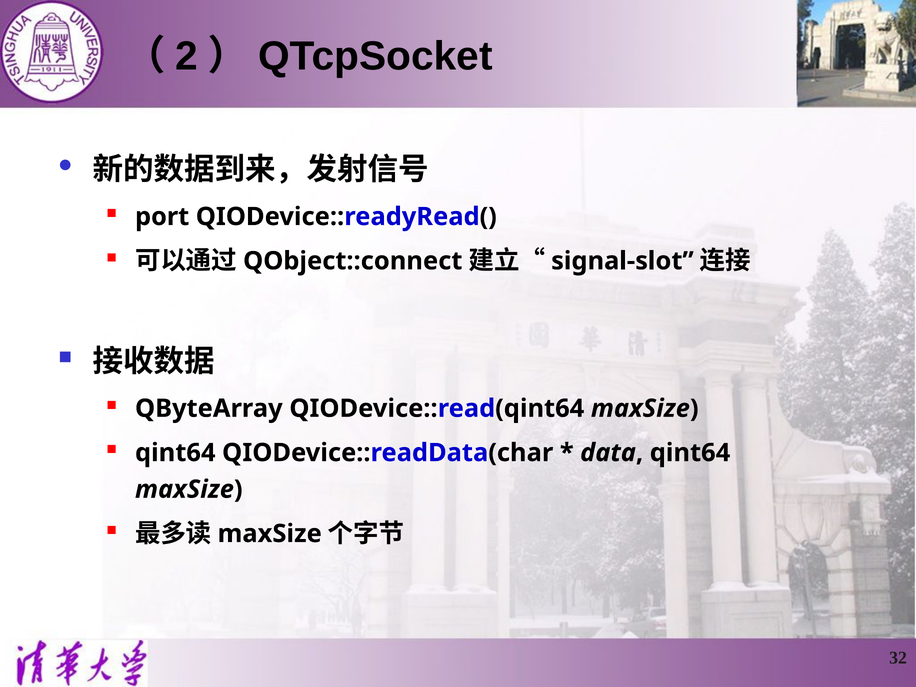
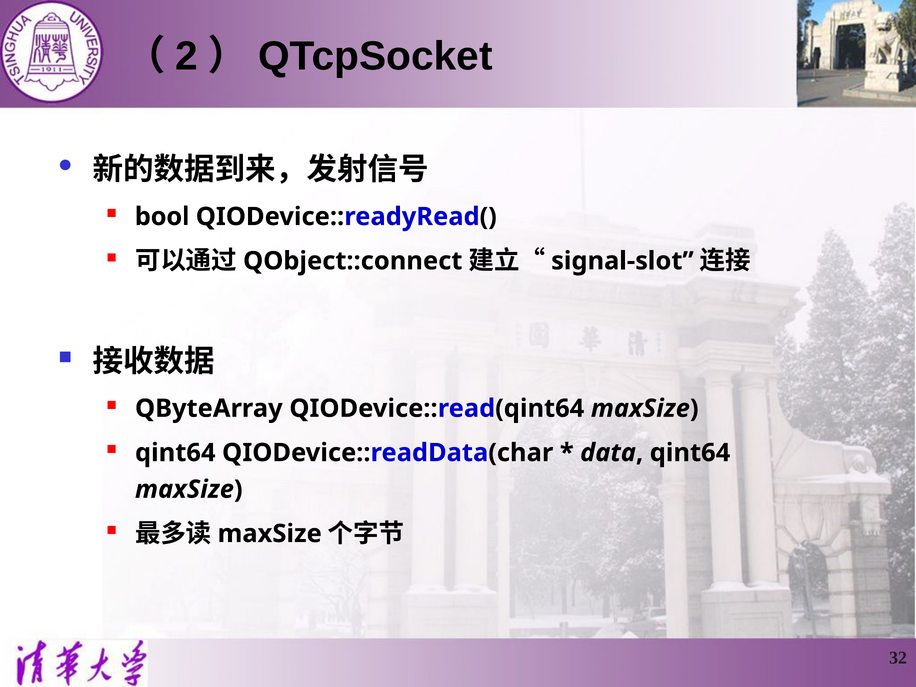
port: port -> bool (162, 217)
